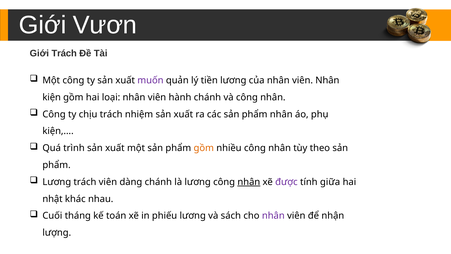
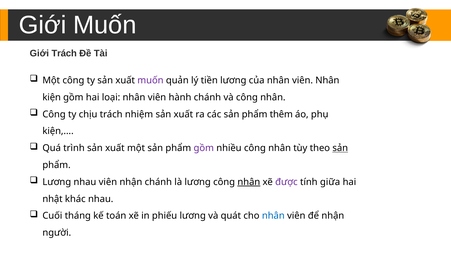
Giới Vươn: Vươn -> Muốn (105, 25)
phẩm nhân: nhân -> thêm (281, 114)
gồm colour: orange -> purple (204, 148)
sản underline: none -> present (340, 148)
Lương trách: trách -> nhau (85, 182)
viên dàng: dàng -> nhận (131, 182)
sách: sách -> quát (231, 216)
nhân colour: purple -> blue (273, 216)
lượng: lượng -> người (57, 233)
